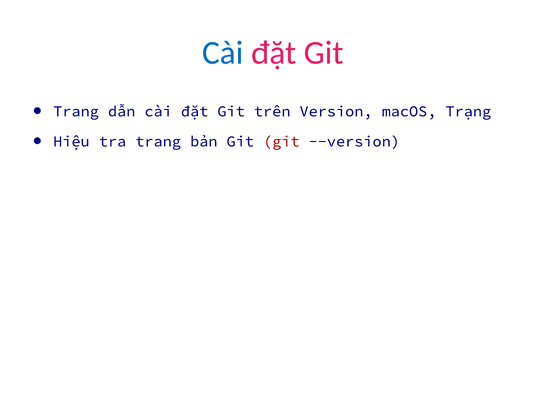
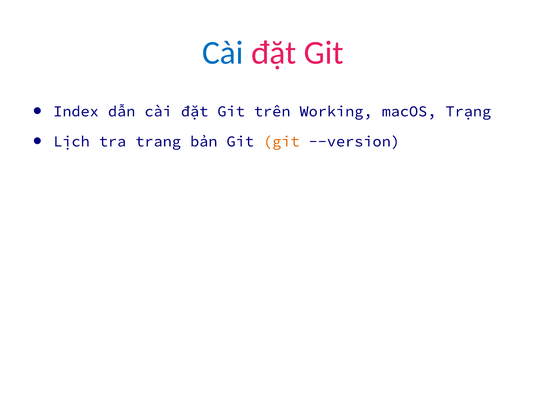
Trang: Trang -> Index (76, 111)
Version: Version -> Working (336, 111)
Hiệu: Hiệu -> Lịch (71, 141)
git colour: red -> orange (281, 141)
